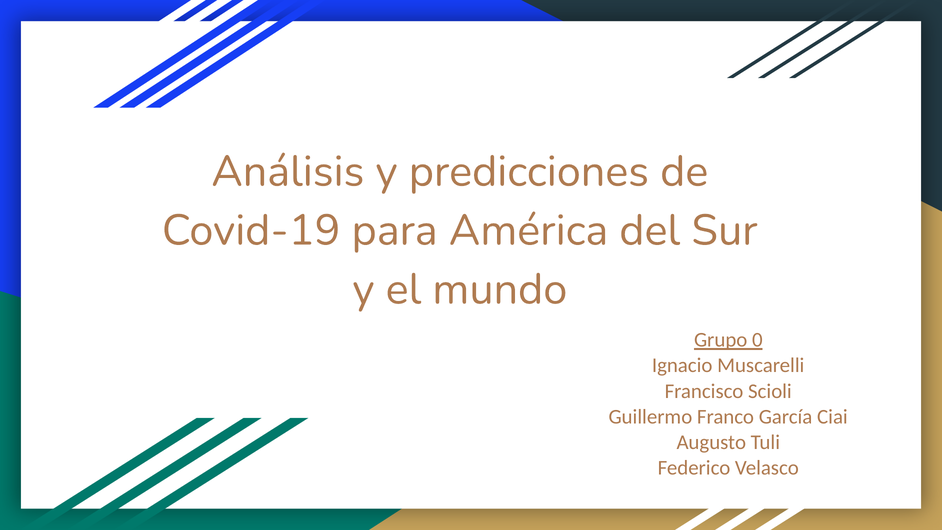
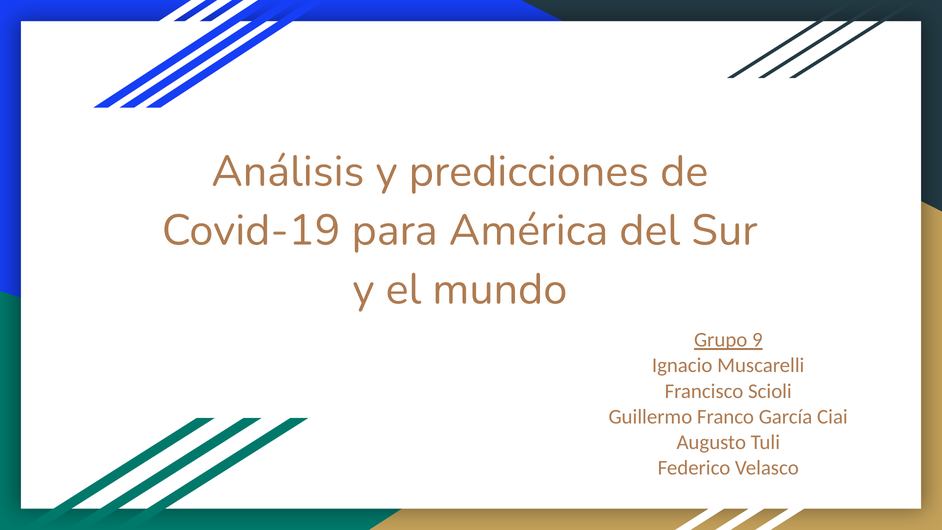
0: 0 -> 9 (757, 340)
